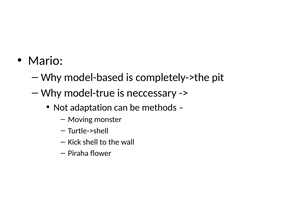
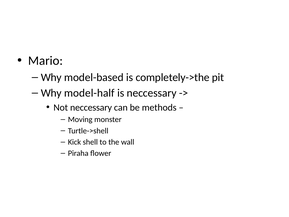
model-true: model-true -> model-half (89, 93)
Not adaptation: adaptation -> neccessary (91, 107)
